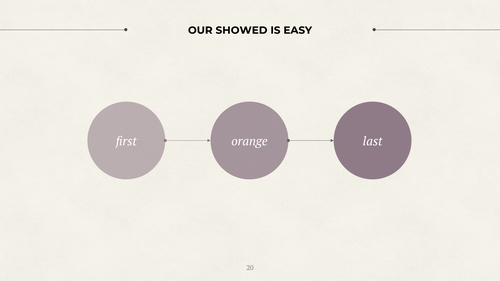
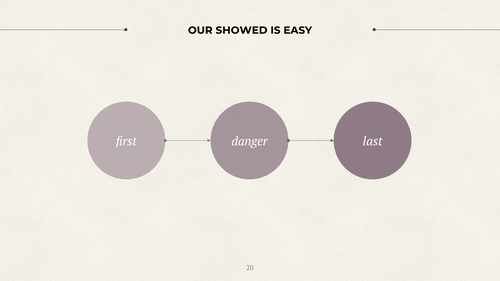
orange: orange -> danger (250, 142)
